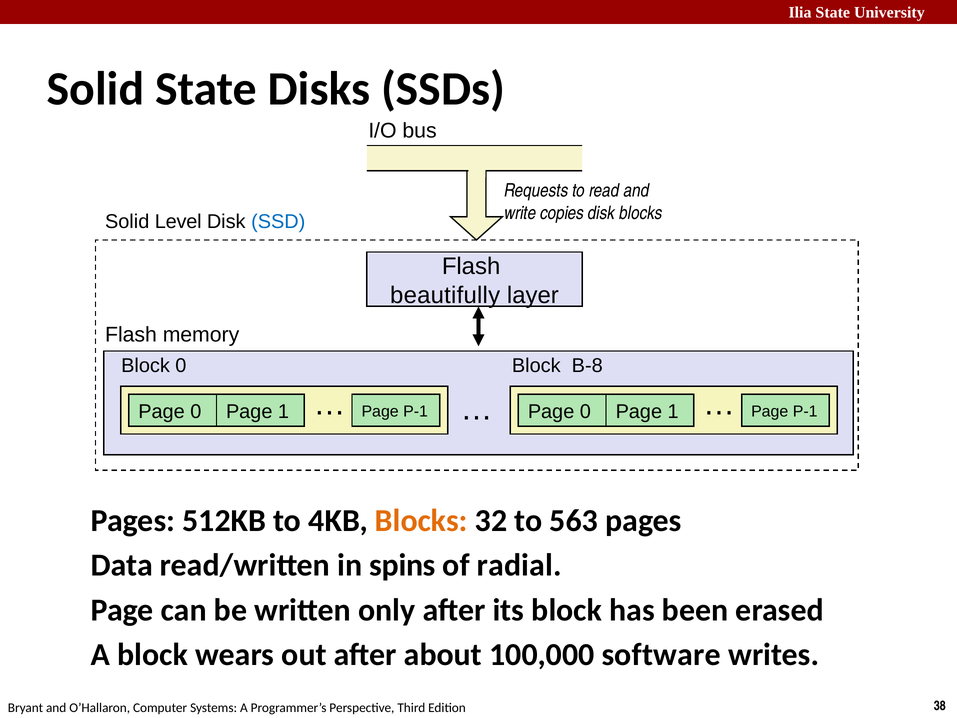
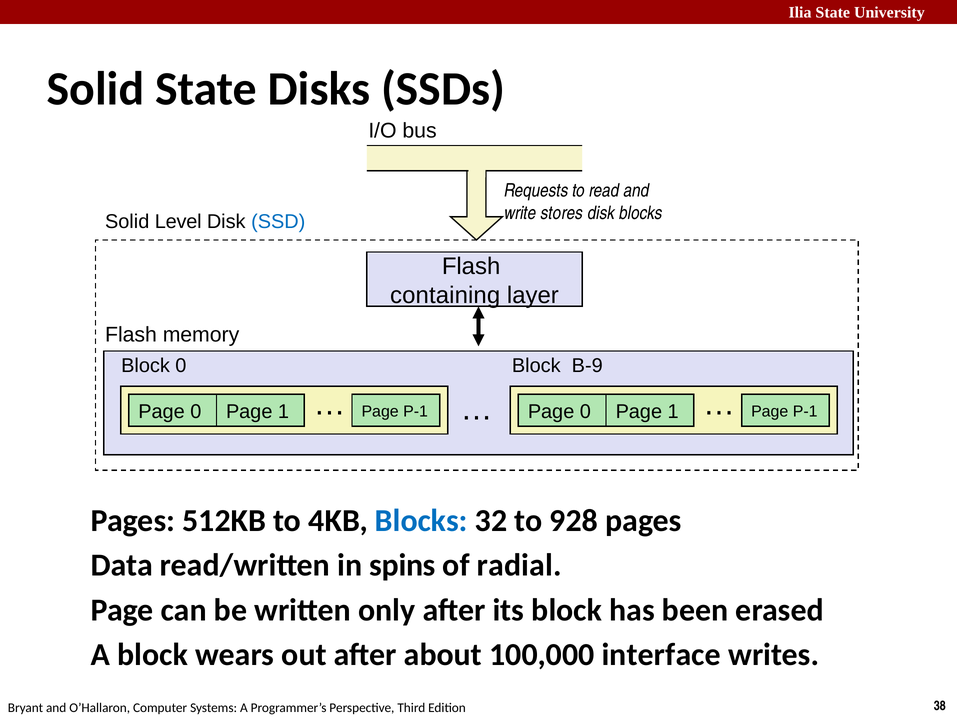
copies: copies -> stores (562, 213)
beautifully: beautifully -> containing (445, 295)
B-8: B-8 -> B-9 (587, 366)
Blocks colour: orange -> blue (421, 521)
563: 563 -> 928 (574, 521)
software: software -> interface (661, 655)
